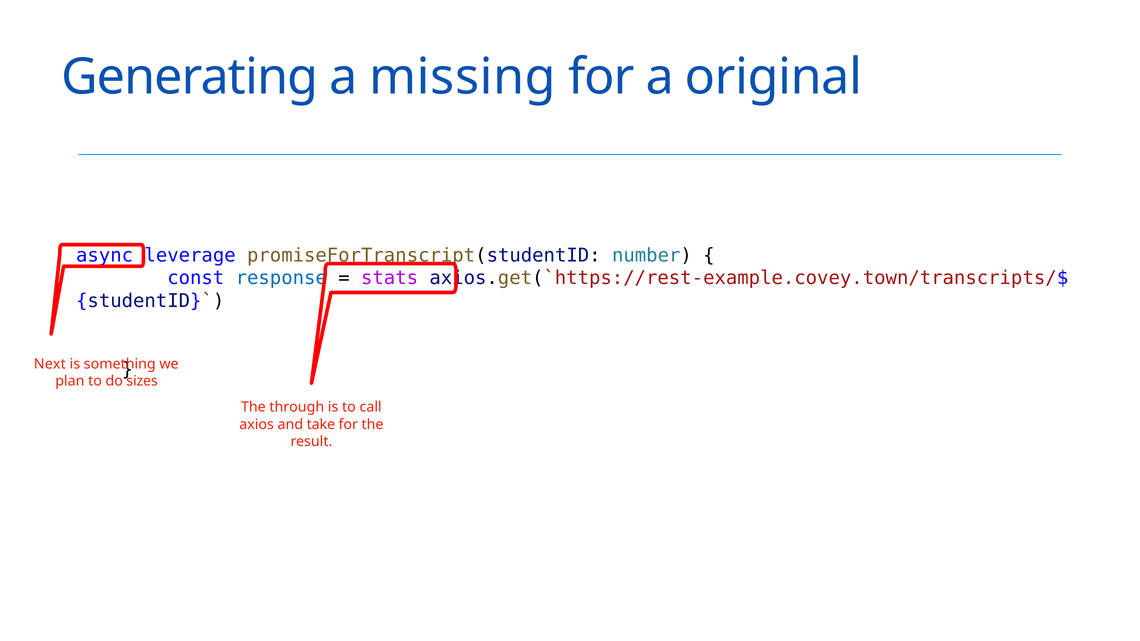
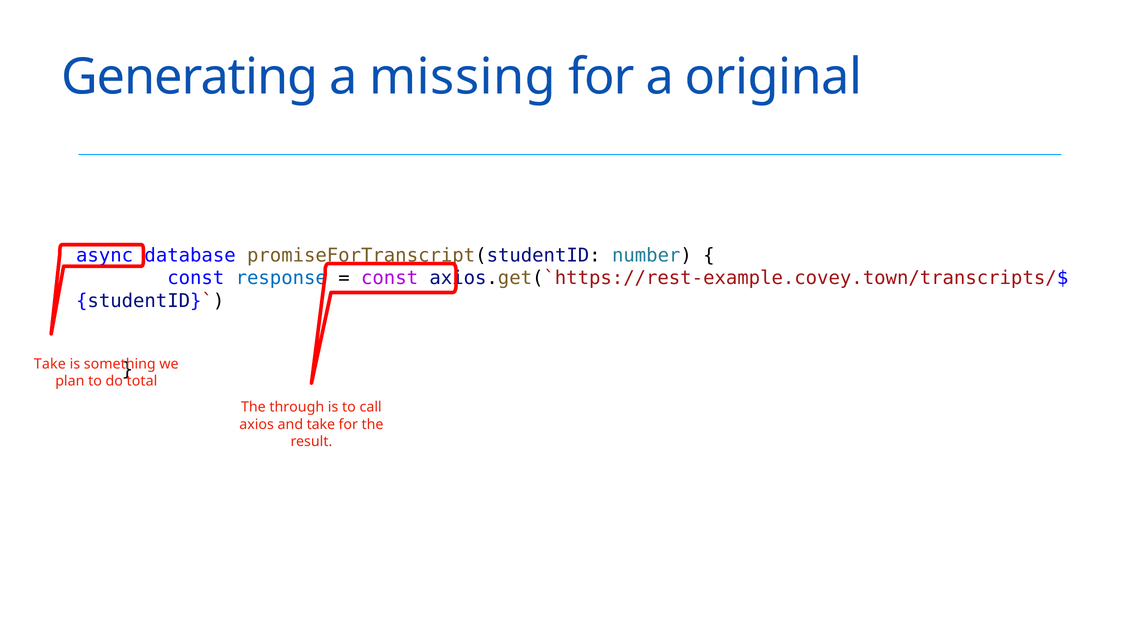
leverage: leverage -> database (190, 255)
stats: stats -> const (390, 278)
Next: Next -> Take (50, 364)
sizes: sizes -> total (142, 381)
